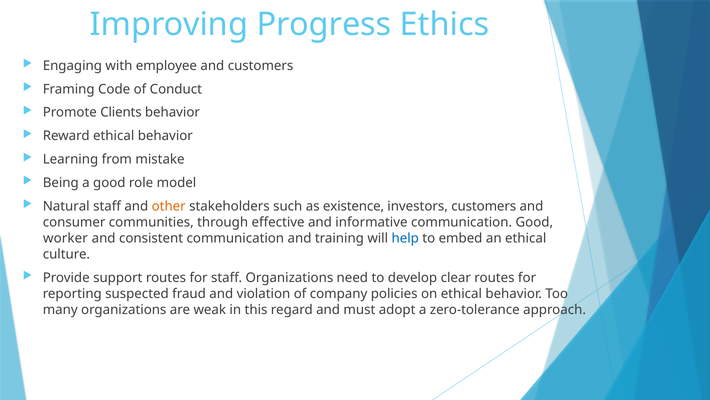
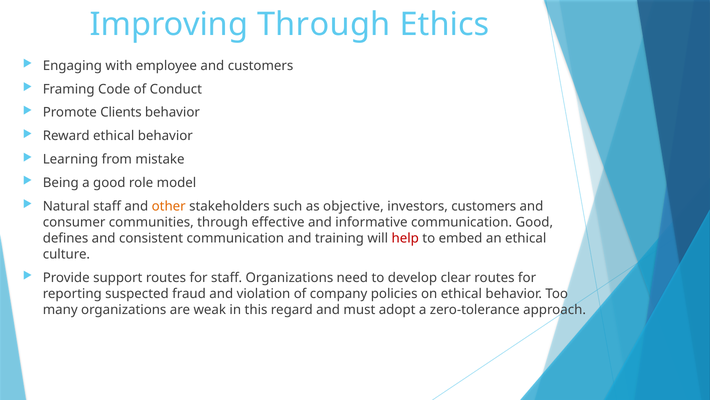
Improving Progress: Progress -> Through (324, 25)
existence: existence -> objective (353, 206)
worker: worker -> defines (66, 238)
help colour: blue -> red (405, 238)
